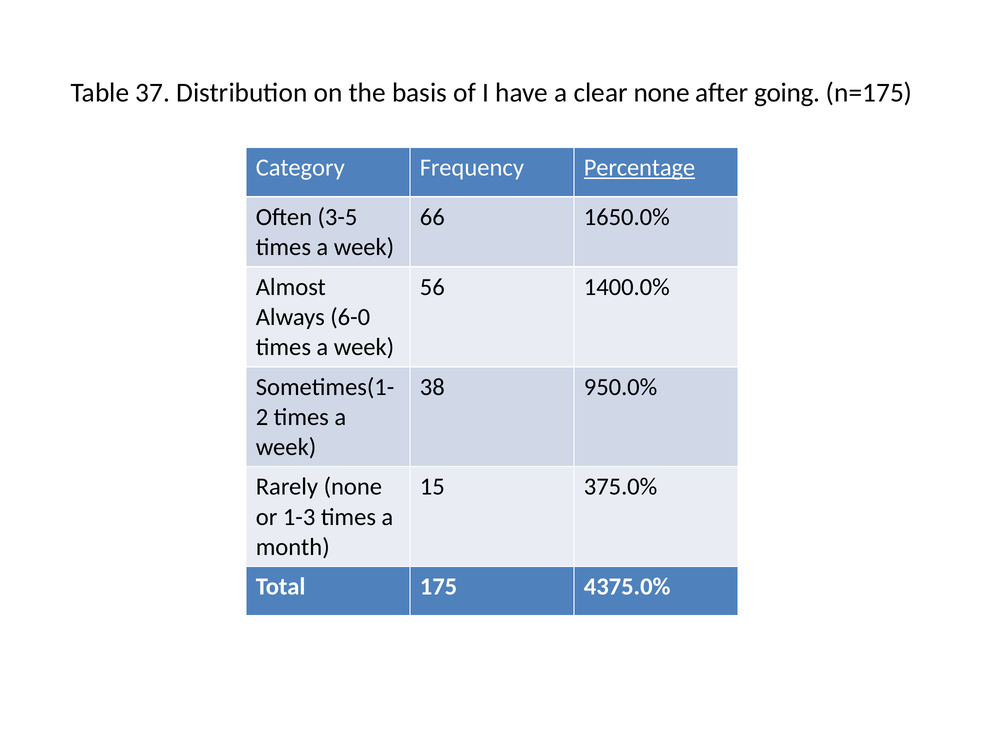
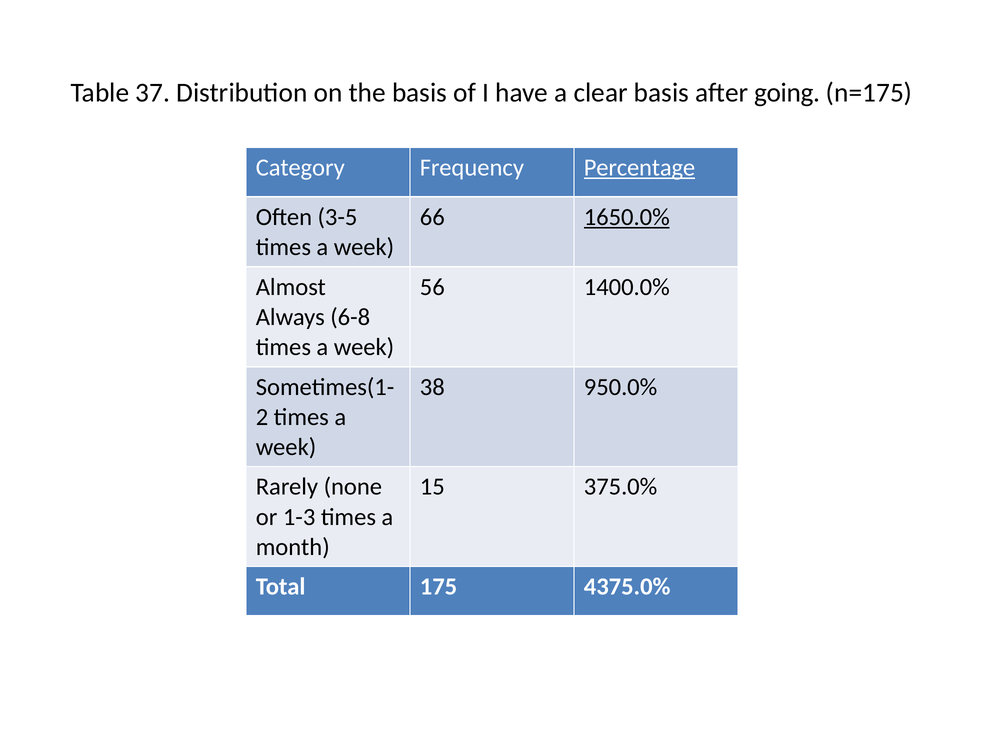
clear none: none -> basis (662, 93)
1650.0% underline: none -> present (627, 217)
6-0: 6-0 -> 6-8 (350, 317)
